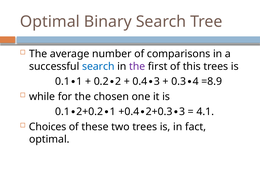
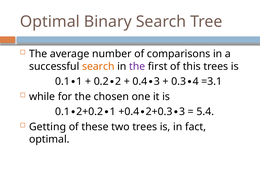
search colour: blue -> orange (98, 66)
=8.9: =8.9 -> =3.1 (212, 81)
4.1: 4.1 -> 5.4 (205, 112)
Choices: Choices -> Getting (48, 127)
